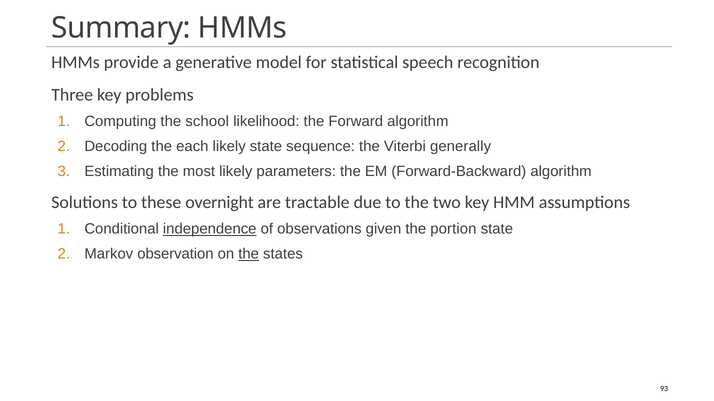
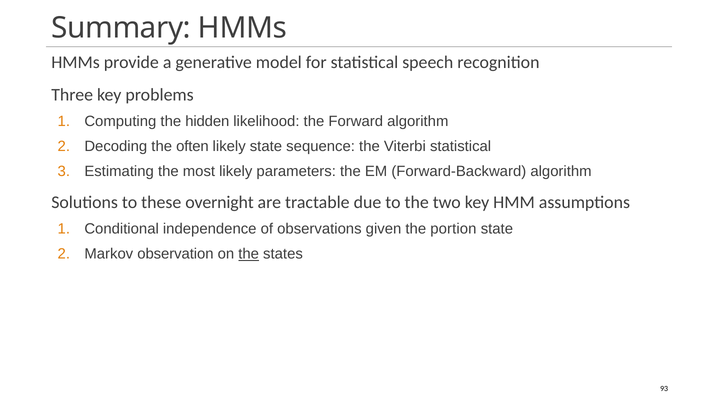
school: school -> hidden (207, 122)
each: each -> often (192, 147)
Viterbi generally: generally -> statistical (461, 147)
independence underline: present -> none (210, 229)
